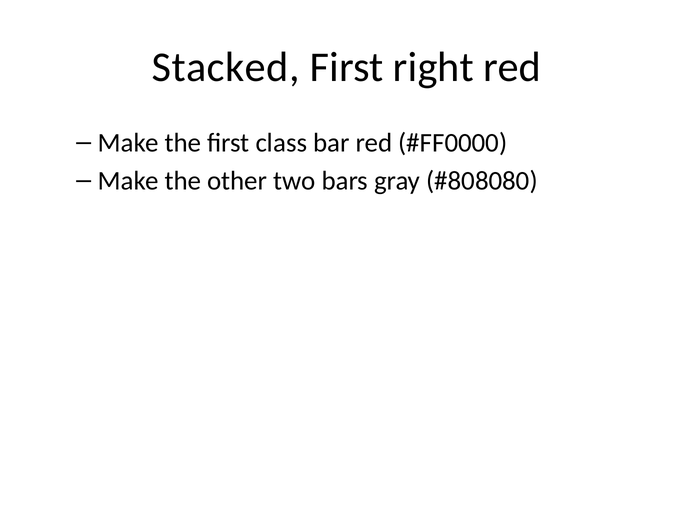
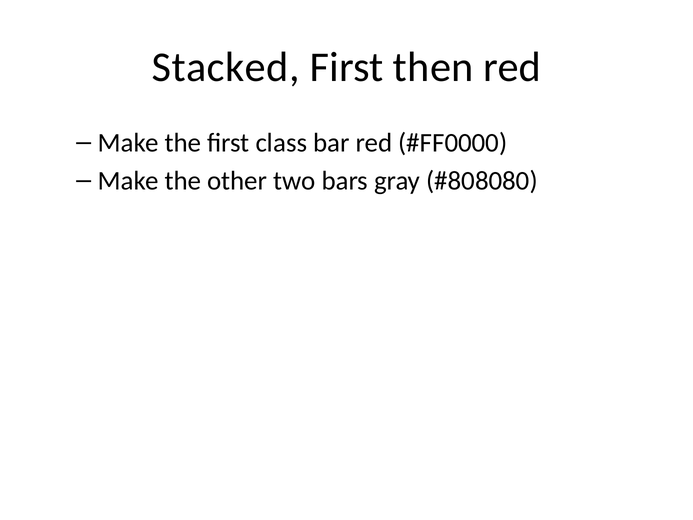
right: right -> then (433, 67)
